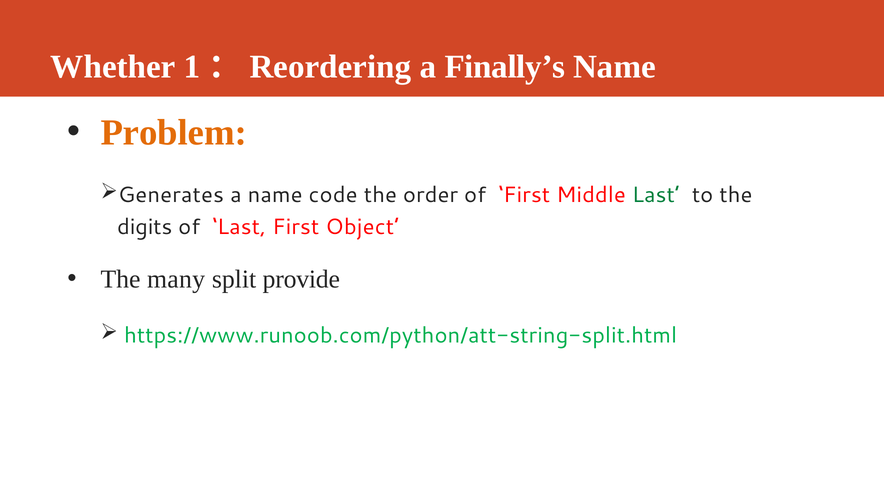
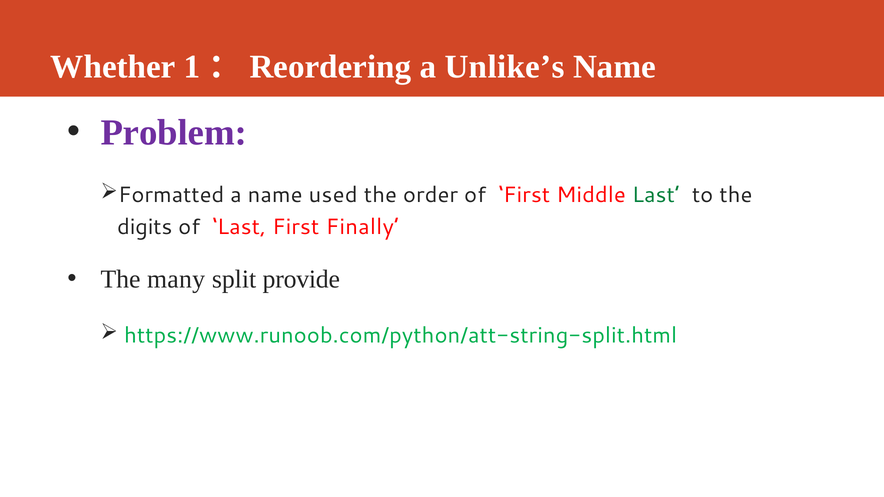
Finally’s: Finally’s -> Unlike’s (505, 67)
Problem colour: orange -> purple (174, 133)
Generates: Generates -> Formatted (171, 195)
code: code -> used (333, 195)
Object: Object -> Finally (362, 227)
